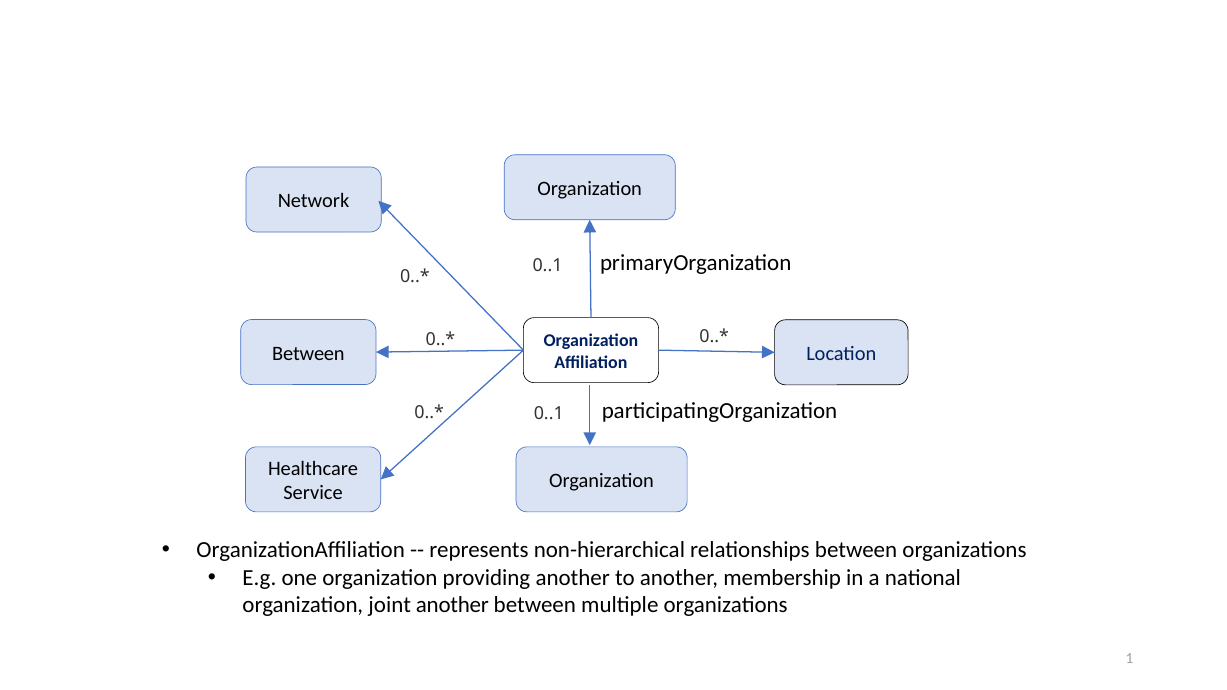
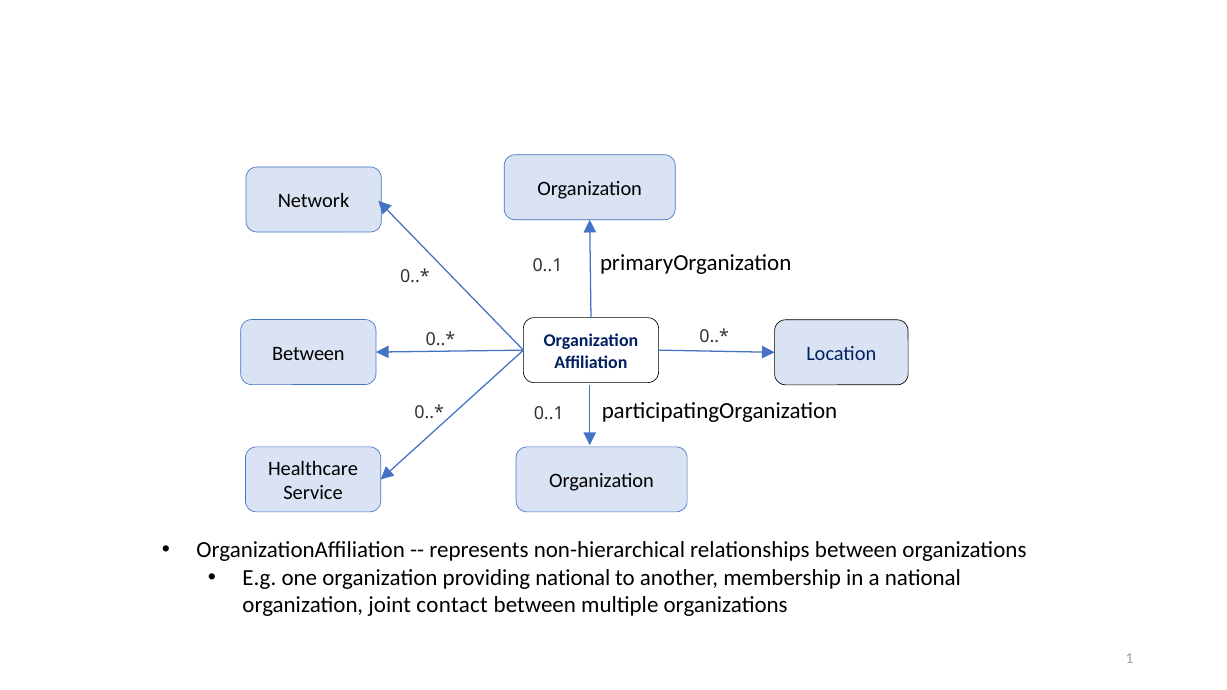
providing another: another -> national (573, 578)
joint another: another -> contact (452, 606)
